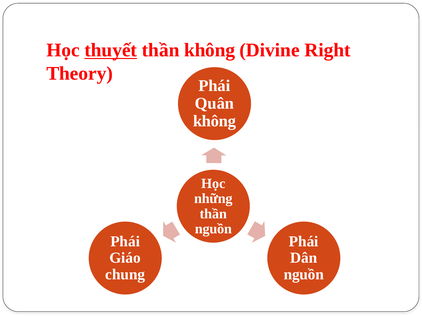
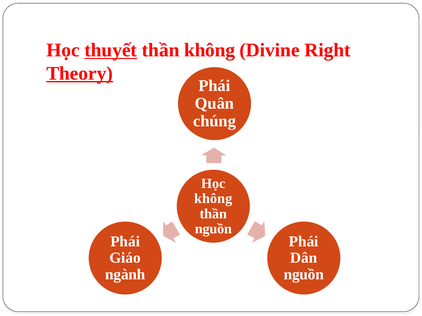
Theory underline: none -> present (80, 73)
không: không -> chúng (215, 121)
những: những -> không (213, 199)
chung: chung -> ngành (125, 275)
